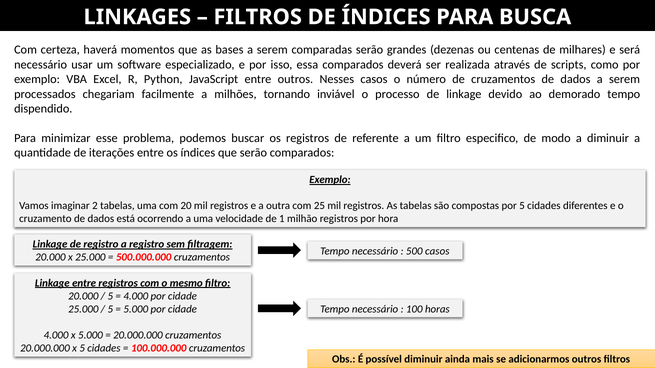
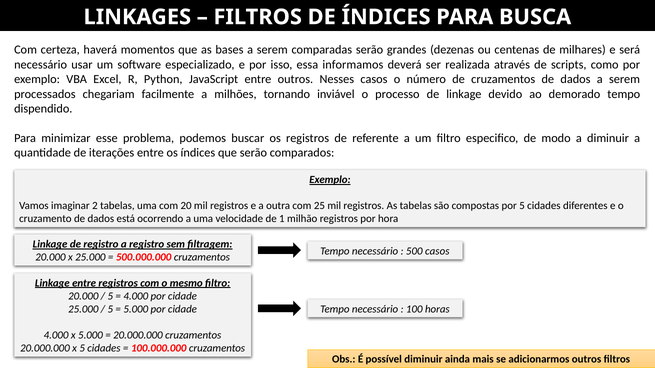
essa comparados: comparados -> informamos (353, 65)
